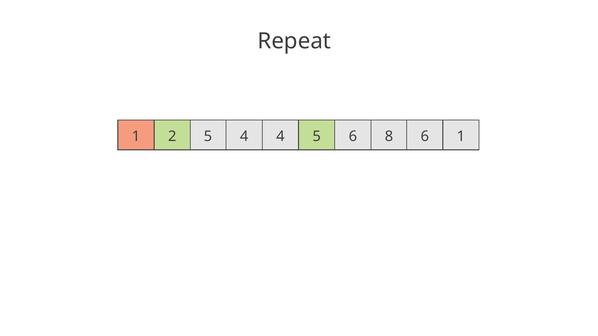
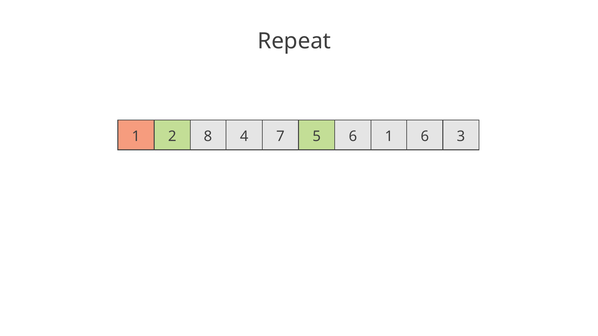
2 5: 5 -> 8 (208, 136)
4 4: 4 -> 7 (280, 136)
6 8: 8 -> 1 (389, 136)
6 1: 1 -> 3 (461, 136)
